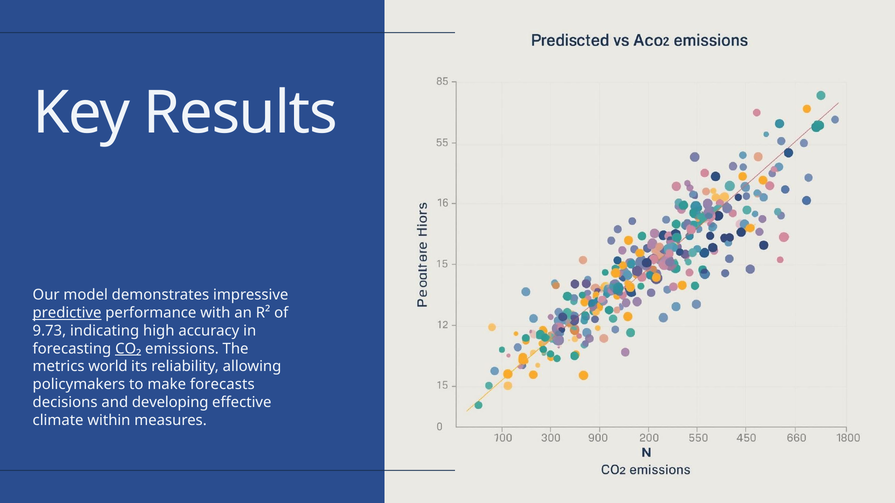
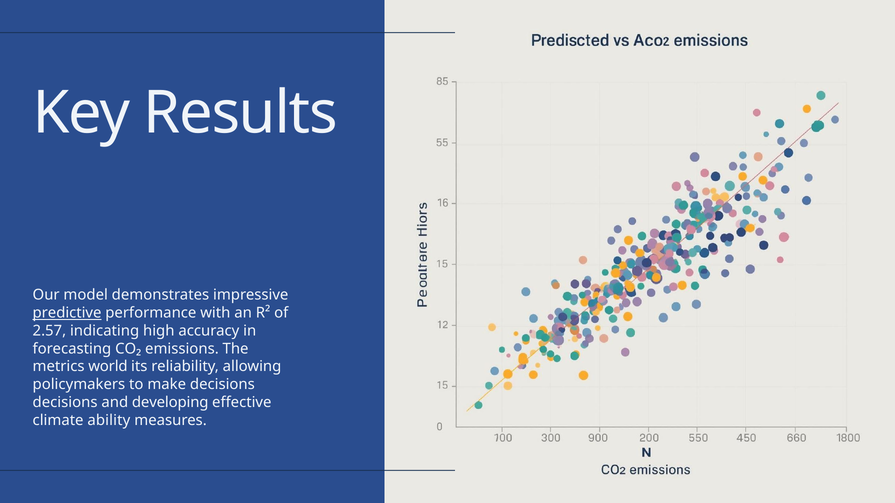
9.73: 9.73 -> 2.57 (49, 331)
CO₂ underline: present -> none (128, 349)
make forecasts: forecasts -> decisions (222, 385)
within: within -> ability (109, 421)
